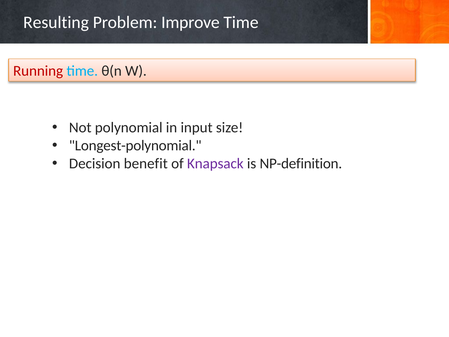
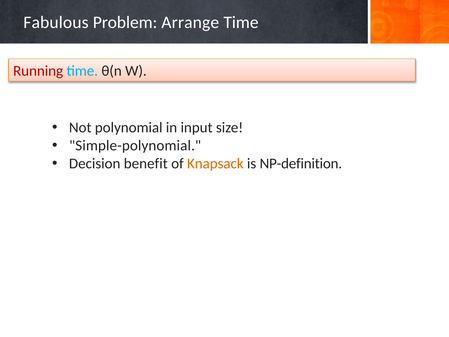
Resulting: Resulting -> Fabulous (56, 22)
Improve: Improve -> Arrange (190, 22)
Longest-polynomial: Longest-polynomial -> Simple-polynomial (135, 146)
Knapsack colour: purple -> orange (215, 164)
